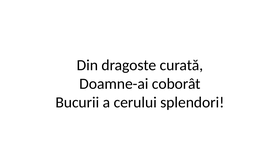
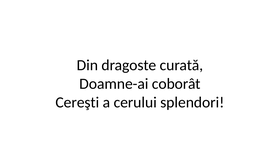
Bucurii: Bucurii -> Cereşti (77, 103)
